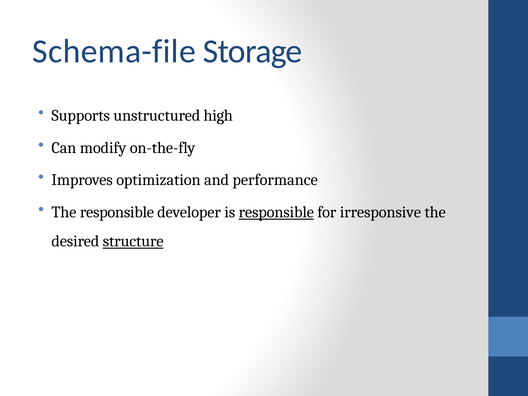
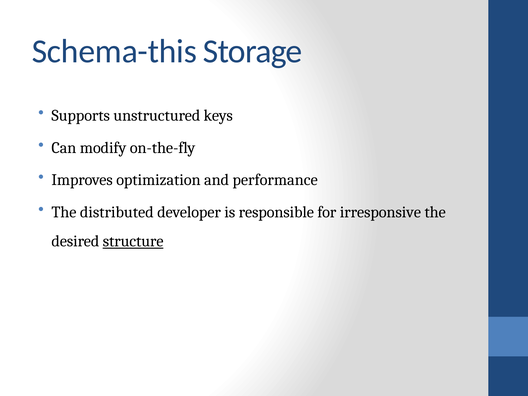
Schema-file: Schema-file -> Schema-this (114, 51)
high: high -> keys (218, 115)
The responsible: responsible -> distributed (117, 212)
responsible underline: present -> none (276, 212)
